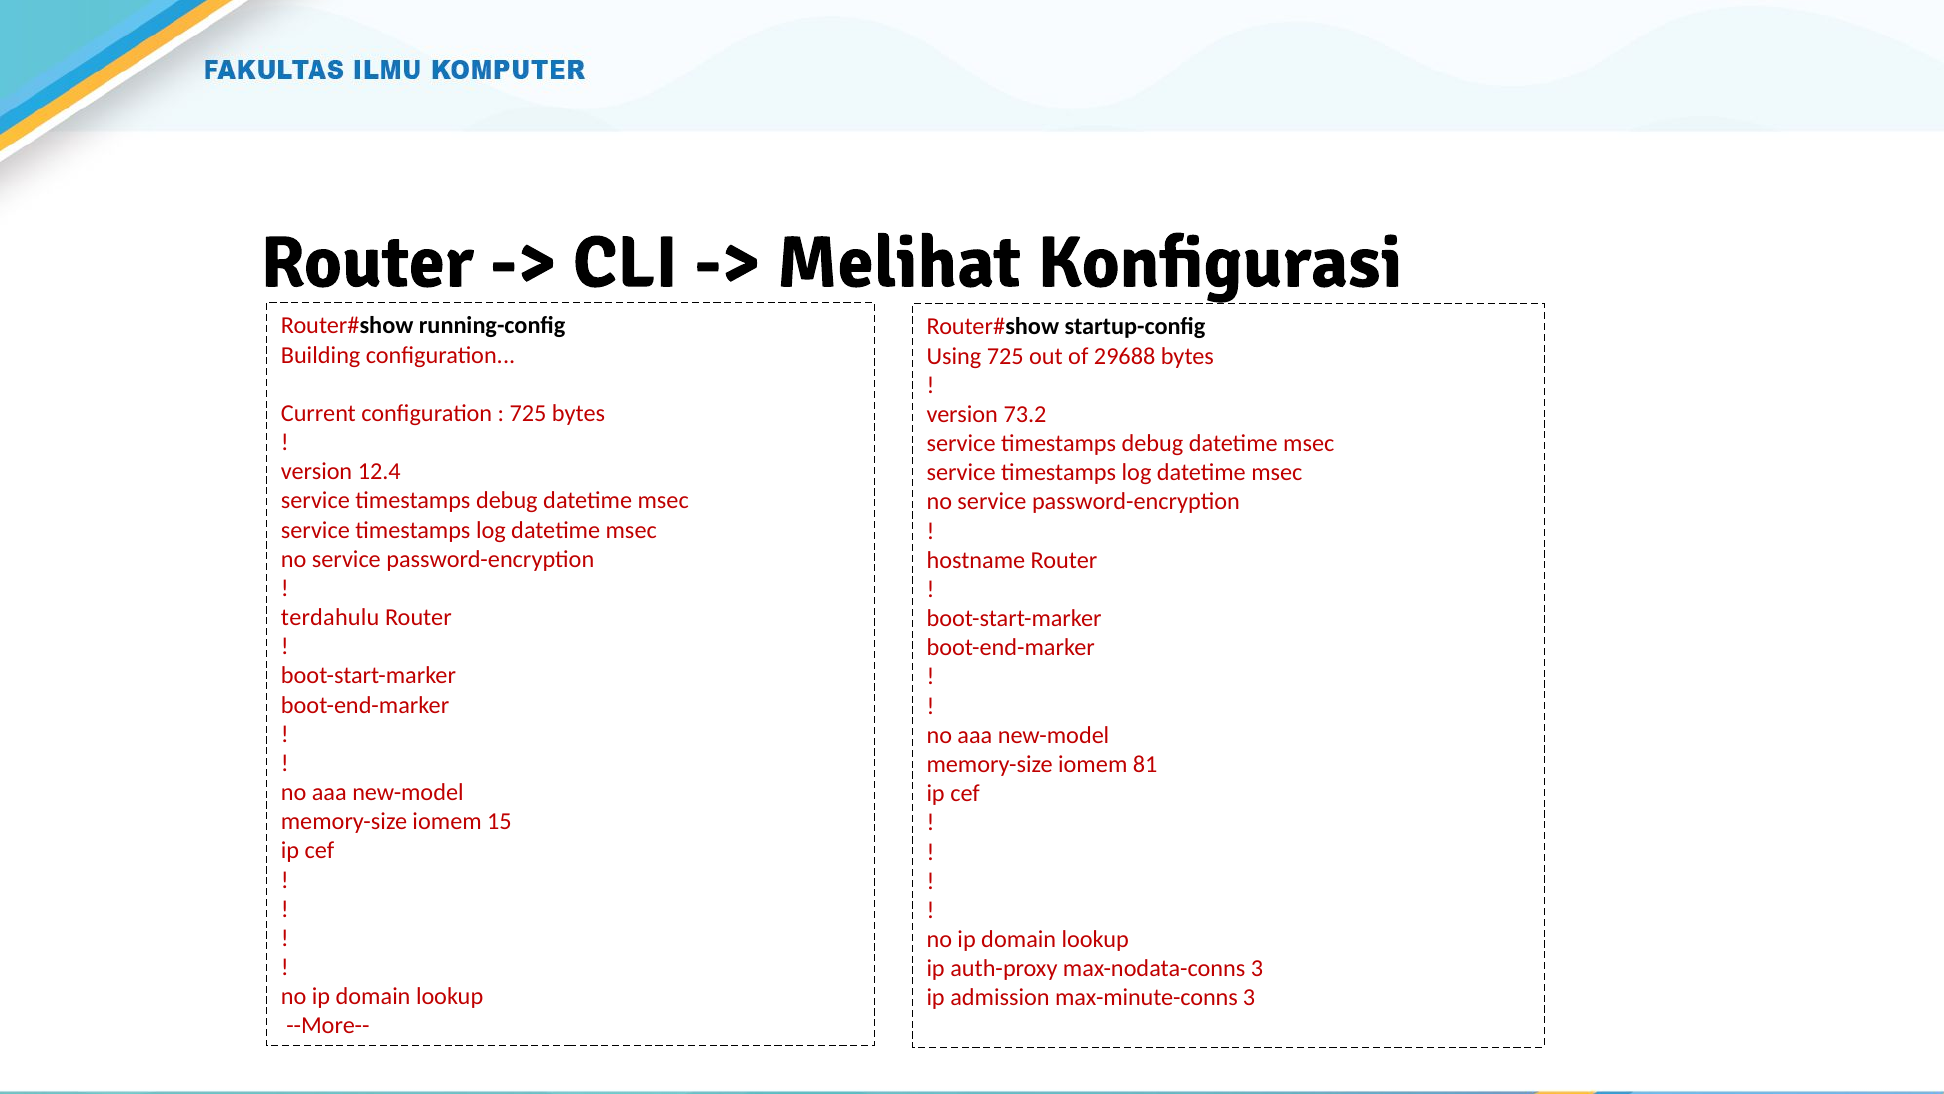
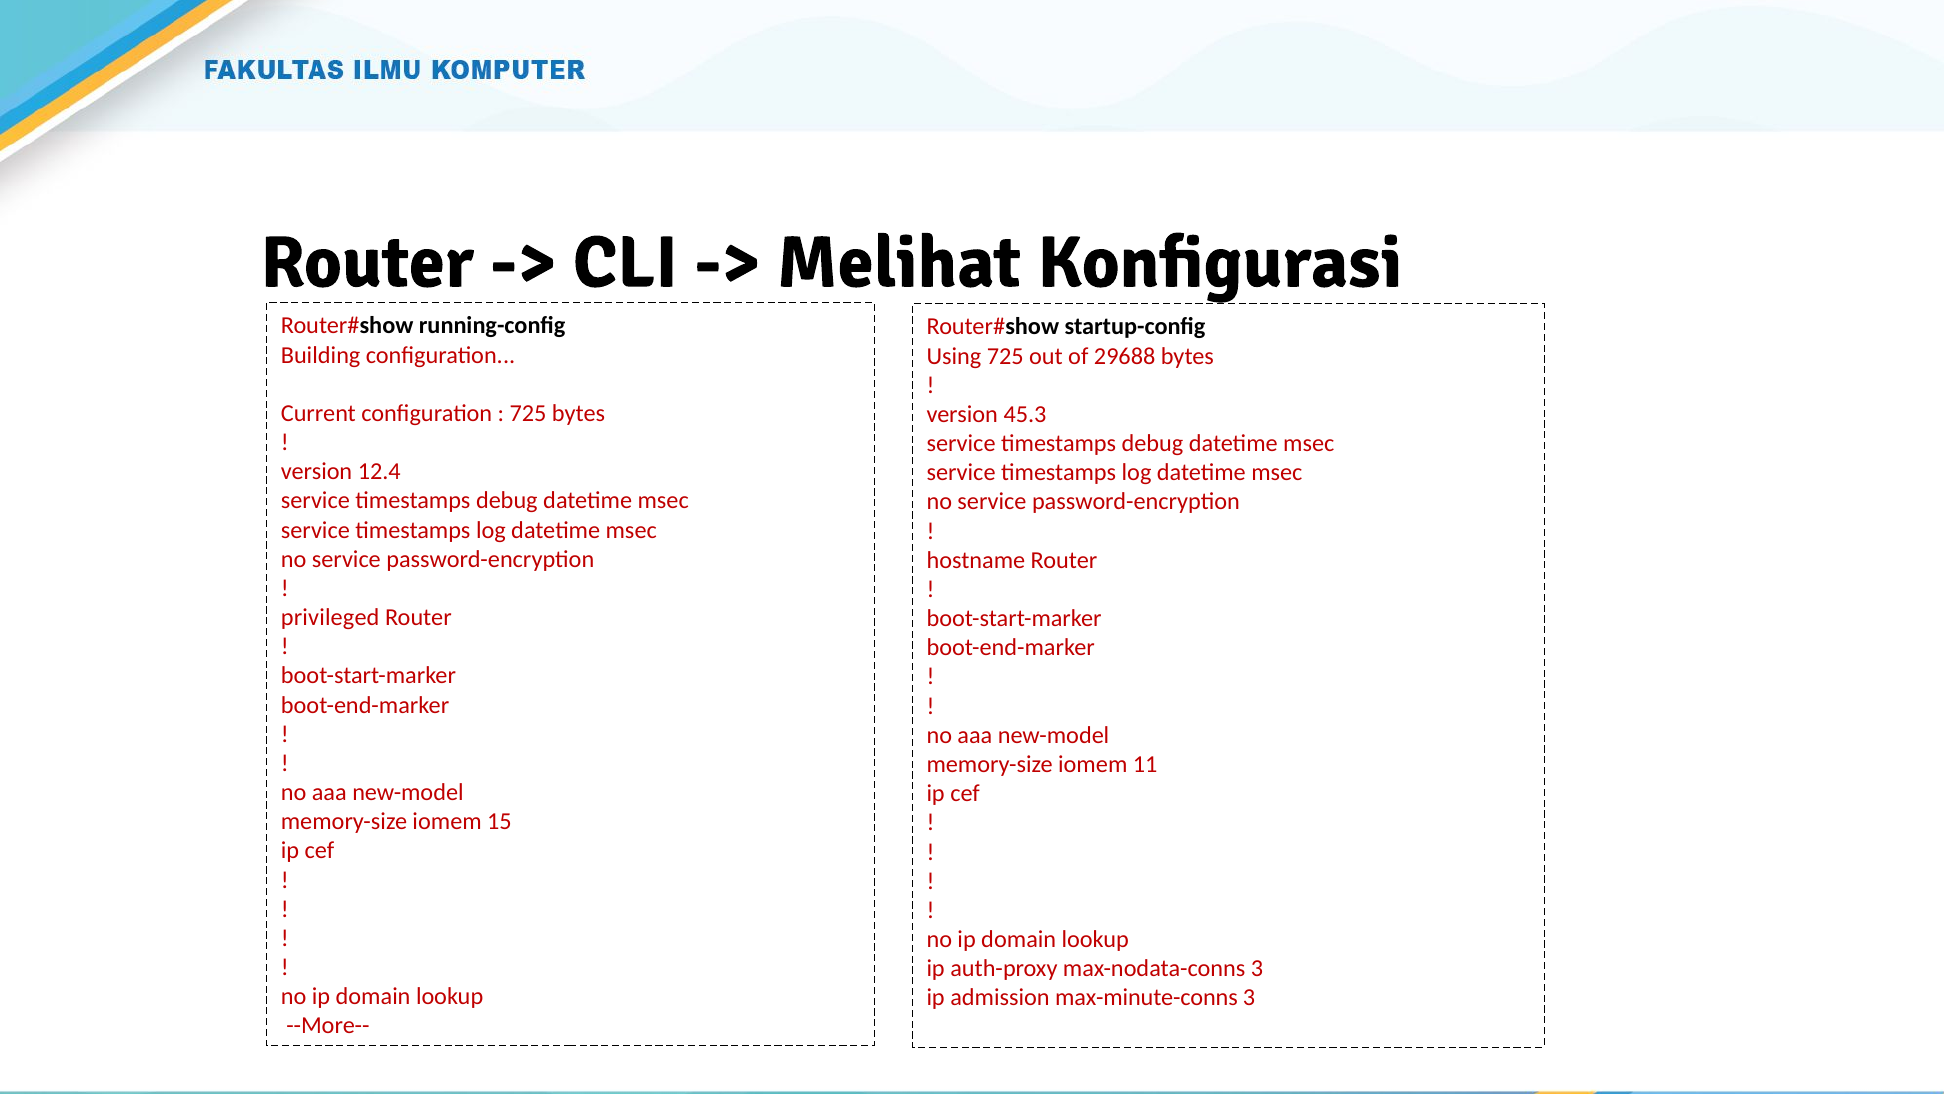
73.2: 73.2 -> 45.3 (1025, 414)
terdahulu: terdahulu -> privileged (330, 617)
81: 81 -> 11 (1145, 764)
